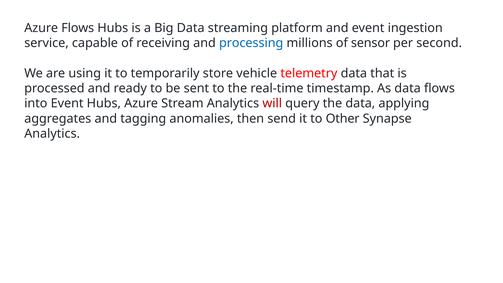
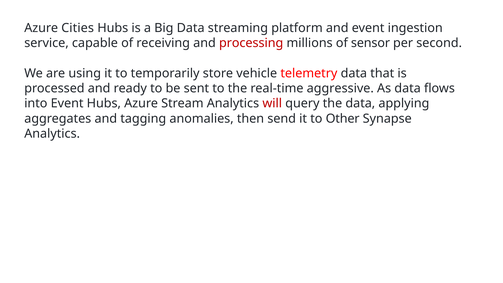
Azure Flows: Flows -> Cities (78, 28)
processing colour: blue -> red (251, 43)
timestamp: timestamp -> aggressive (340, 88)
